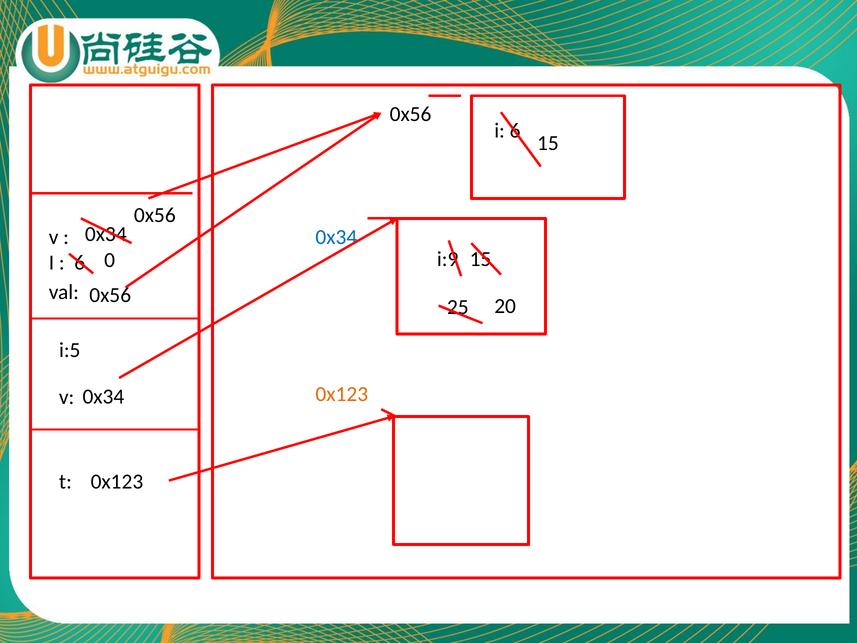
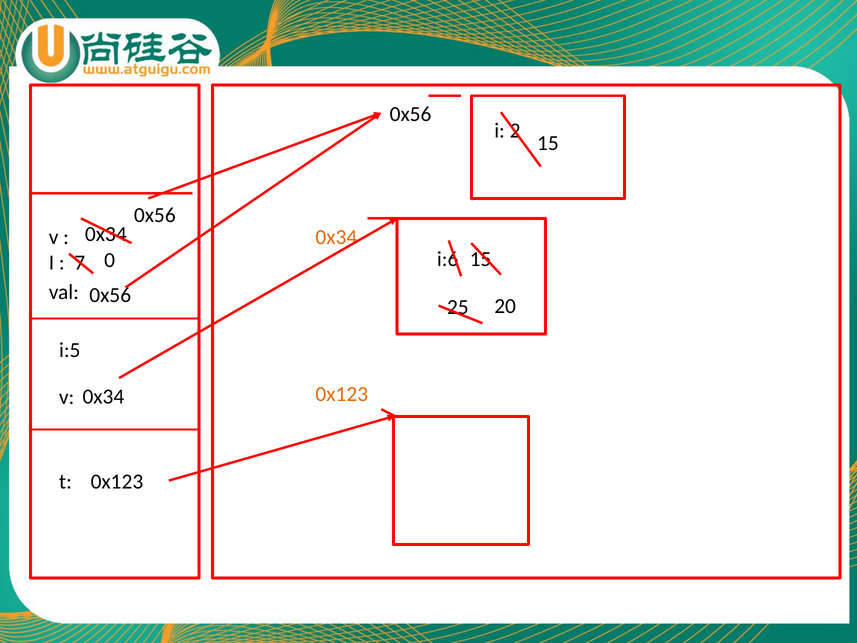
i 6: 6 -> 2 (515, 131)
0x34 colour: blue -> orange (336, 237)
i:9: i:9 -> i:6 (448, 259)
6: 6 -> 7 (80, 263)
